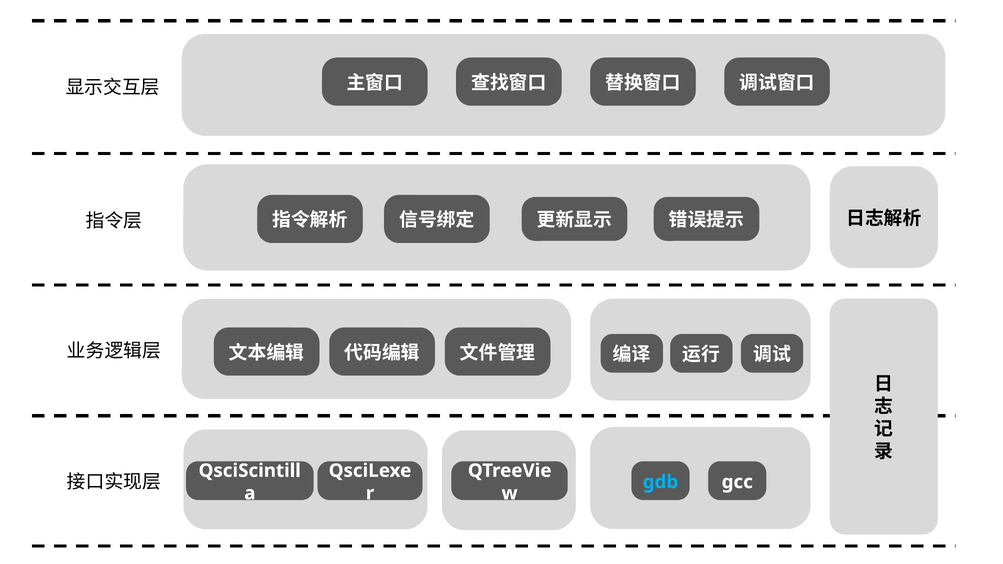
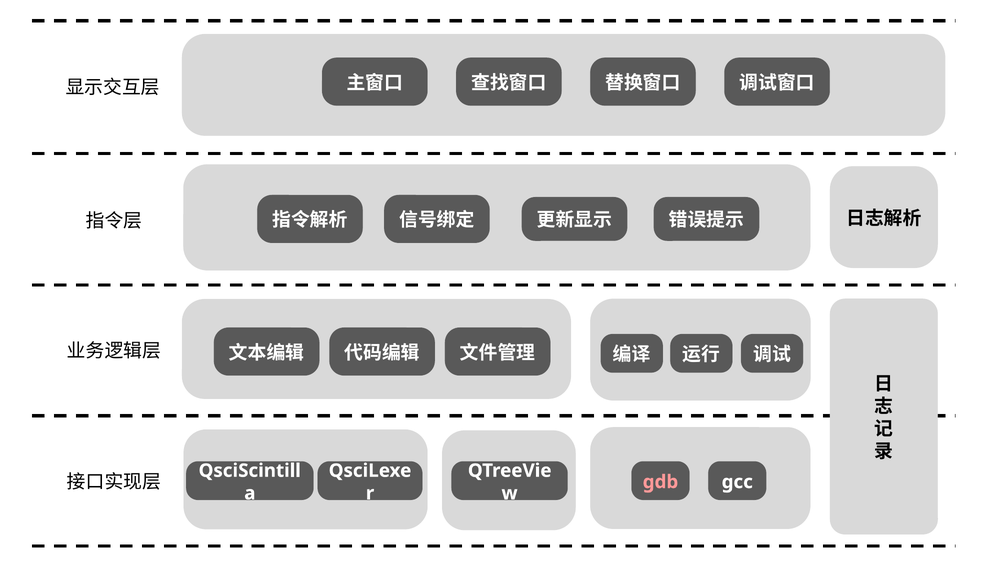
gdb colour: light blue -> pink (660, 482)
